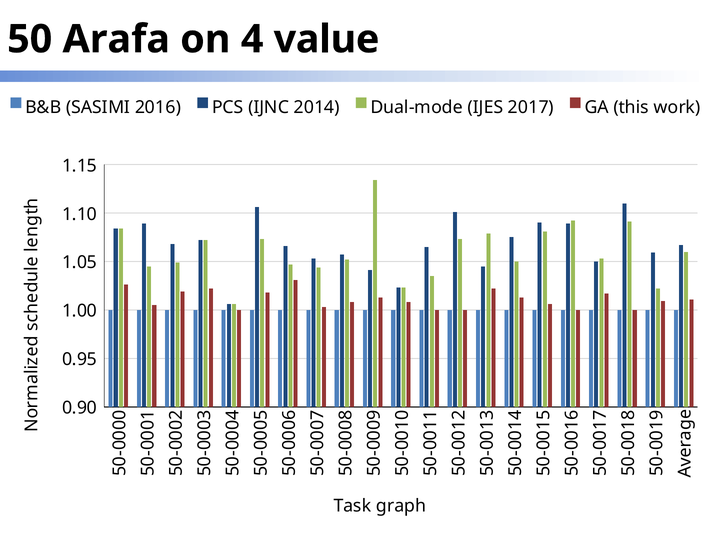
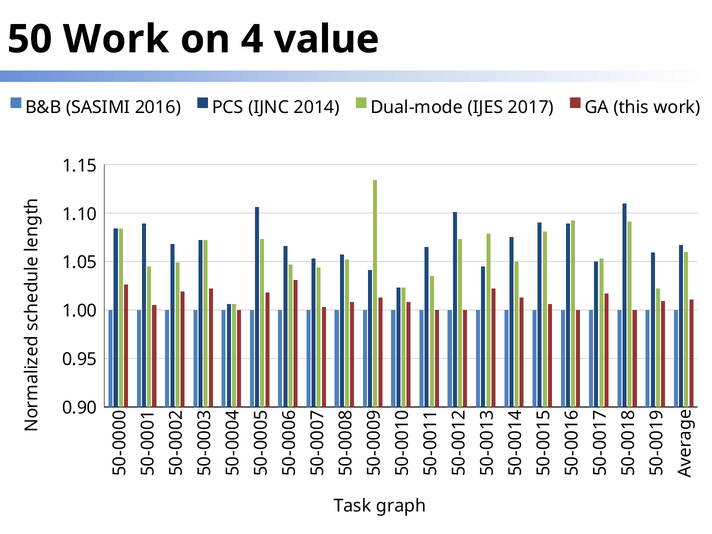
50 Arafa: Arafa -> Work (116, 39)
